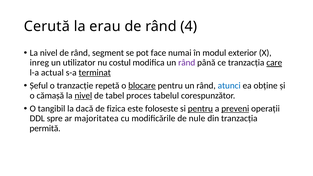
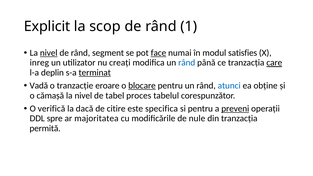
Cerută: Cerută -> Explicit (47, 26)
erau: erau -> scop (105, 26)
4: 4 -> 1 (189, 26)
nivel underline: none -> present (49, 53)
face underline: none -> present (158, 53)
exterior: exterior -> satisfies (243, 53)
costul: costul -> creaţi (120, 63)
rând colour: purple -> blue (187, 63)
actual: actual -> deplin (52, 73)
Şeful: Şeful -> Vadă (39, 86)
repetă: repetă -> eroare (107, 86)
nivel underline: present -> none (83, 96)
tangibil: tangibil -> verifică (51, 109)
fizica: fizica -> citire (116, 109)
foloseste: foloseste -> specifica (162, 109)
pentru underline: present -> none (200, 109)
